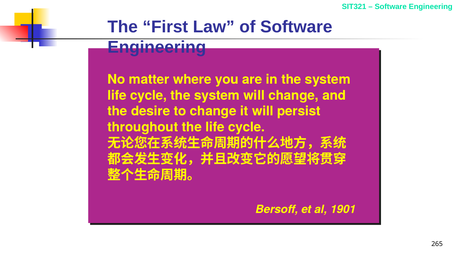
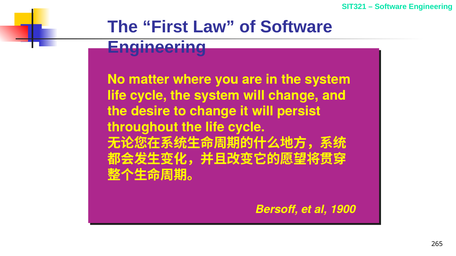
1901: 1901 -> 1900 (343, 210)
